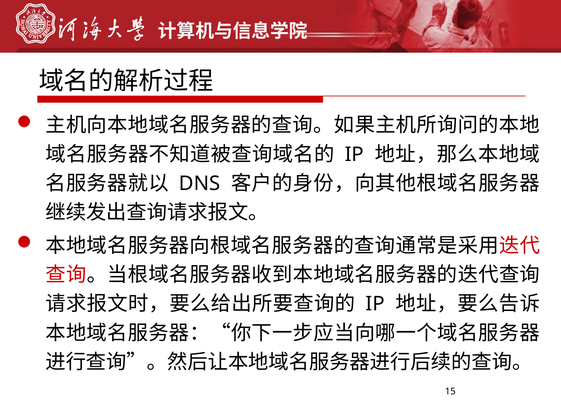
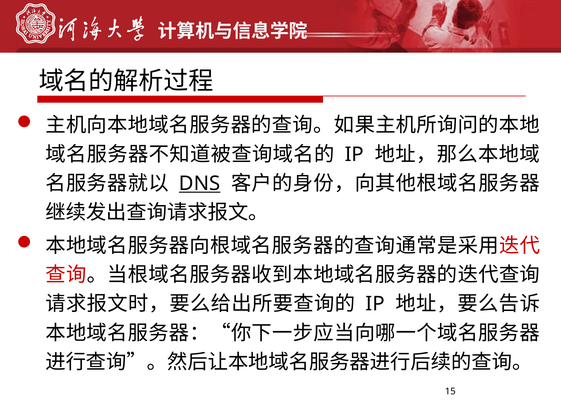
DNS underline: none -> present (200, 184)
